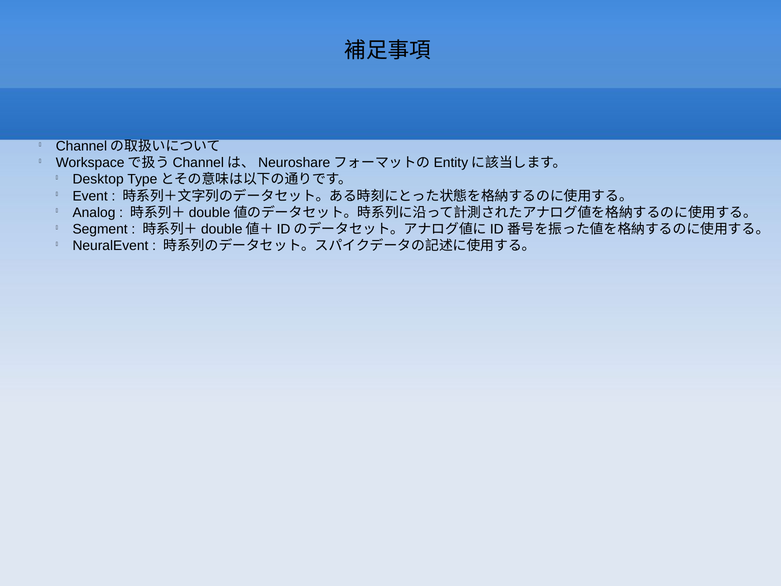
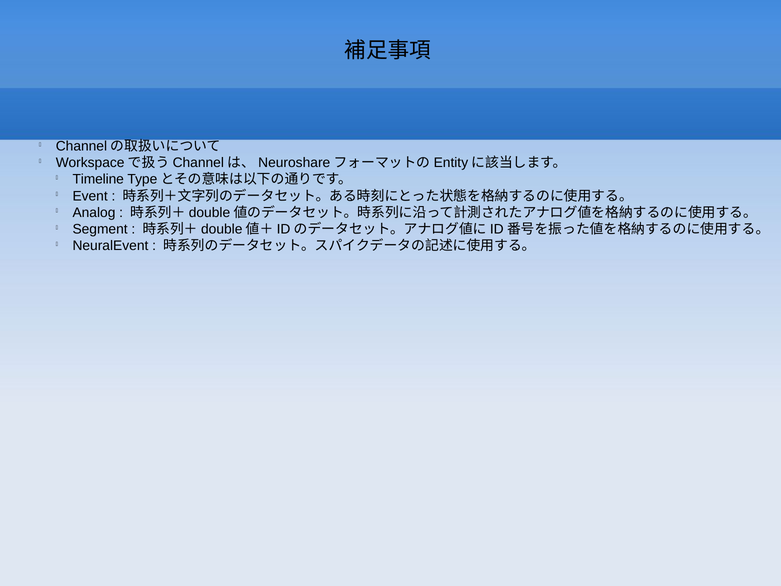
Desktop: Desktop -> Timeline (98, 179)
